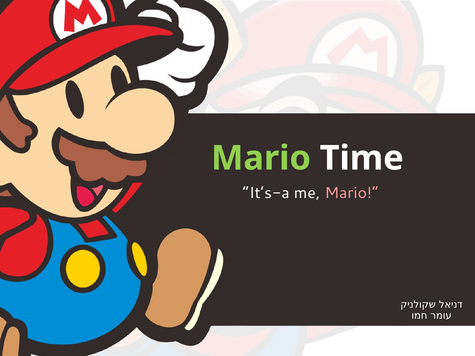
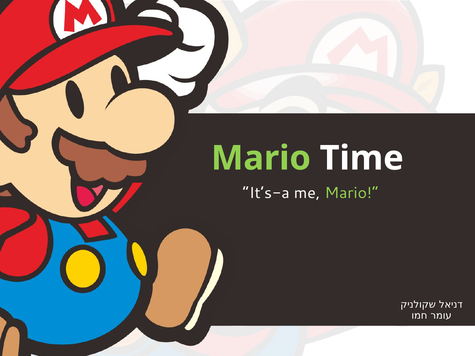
Mario colour: pink -> light green (351, 193)
